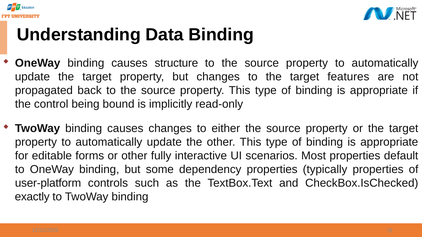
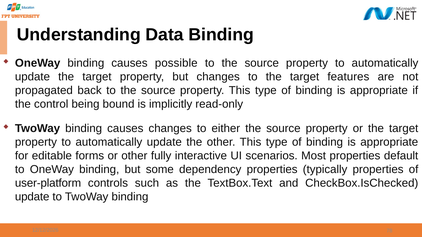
structure: structure -> possible (176, 63)
exactly: exactly -> update (32, 197)
